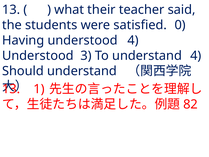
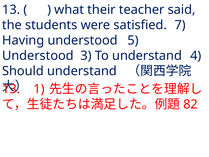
0: 0 -> 7 (180, 25)
understood 4: 4 -> 5 (133, 40)
